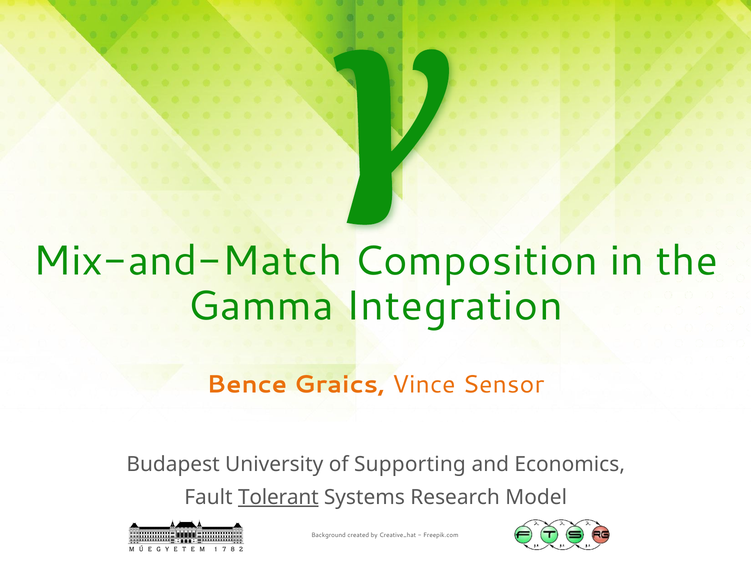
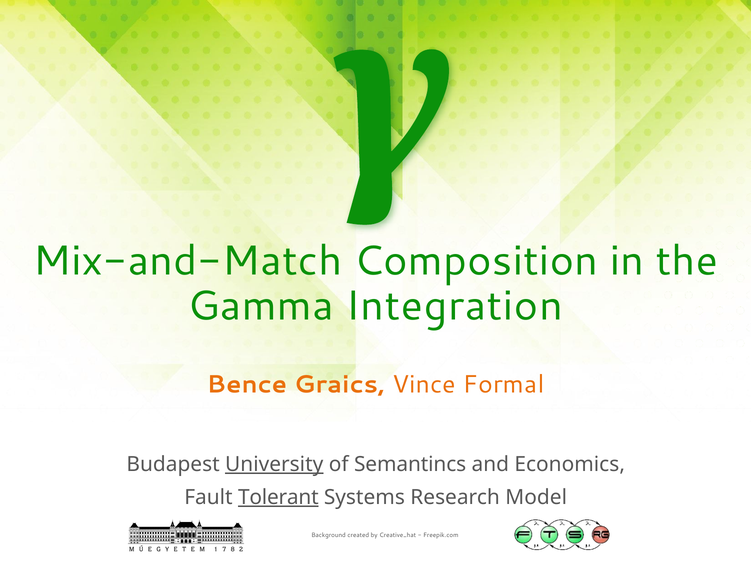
Sensor: Sensor -> Formal (504, 385)
University underline: none -> present (274, 464)
Supporting: Supporting -> Semantincs (410, 464)
